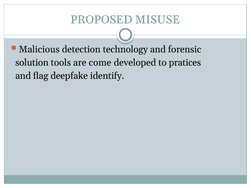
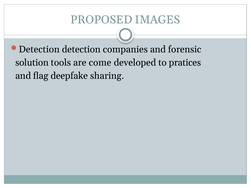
MISUSE: MISUSE -> IMAGES (158, 20)
Malicious: Malicious -> Detection (39, 49)
technology: technology -> companies (125, 49)
identify: identify -> sharing (107, 76)
